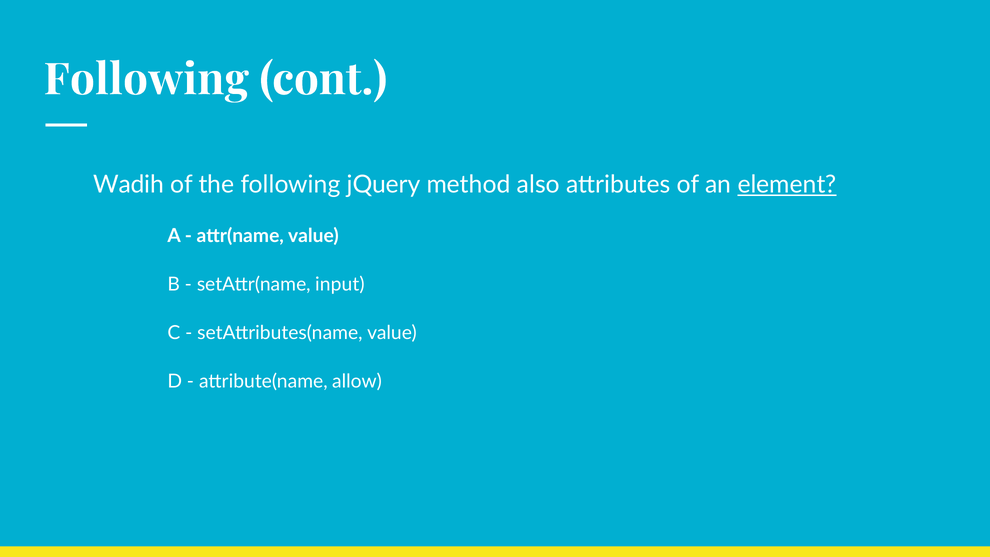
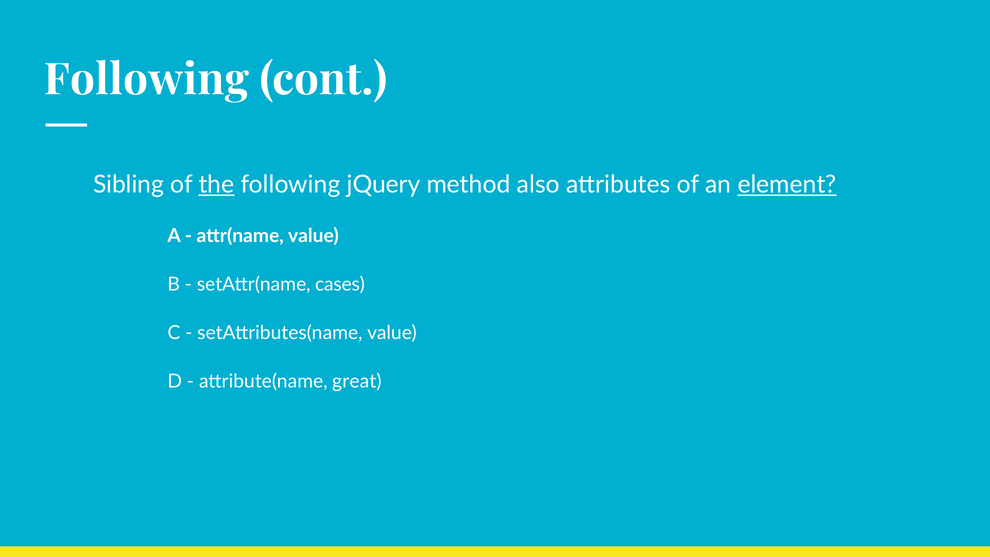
Wadih: Wadih -> Sibling (129, 184)
the underline: none -> present (216, 184)
input: input -> cases (340, 284)
allow: allow -> great (357, 381)
